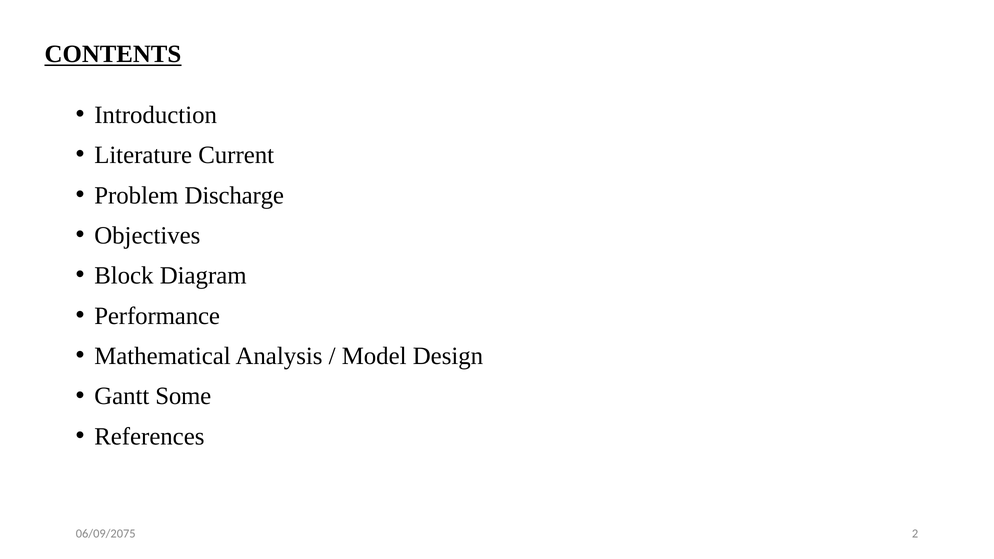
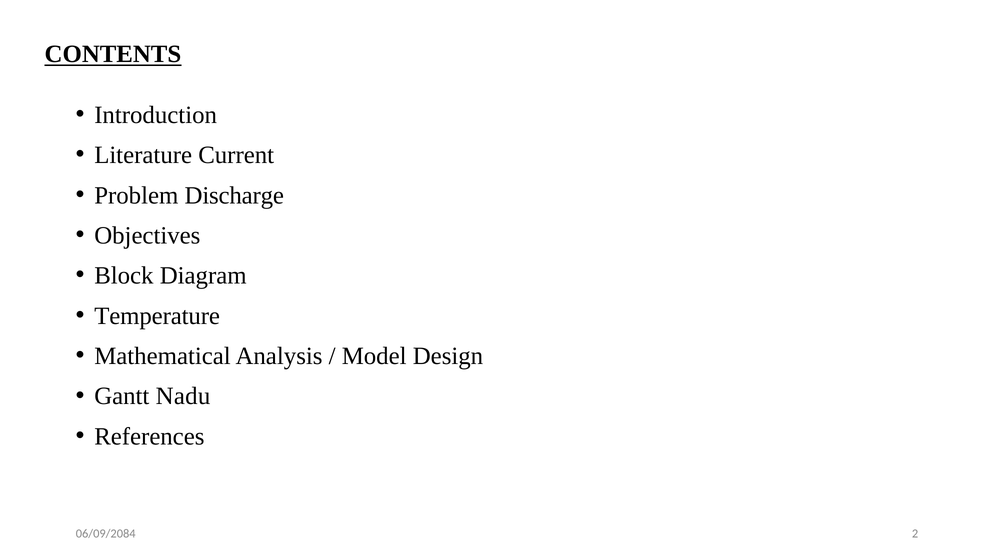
Performance: Performance -> Temperature (157, 316)
Some: Some -> Nadu (183, 396)
06/09/2075: 06/09/2075 -> 06/09/2084 (106, 534)
